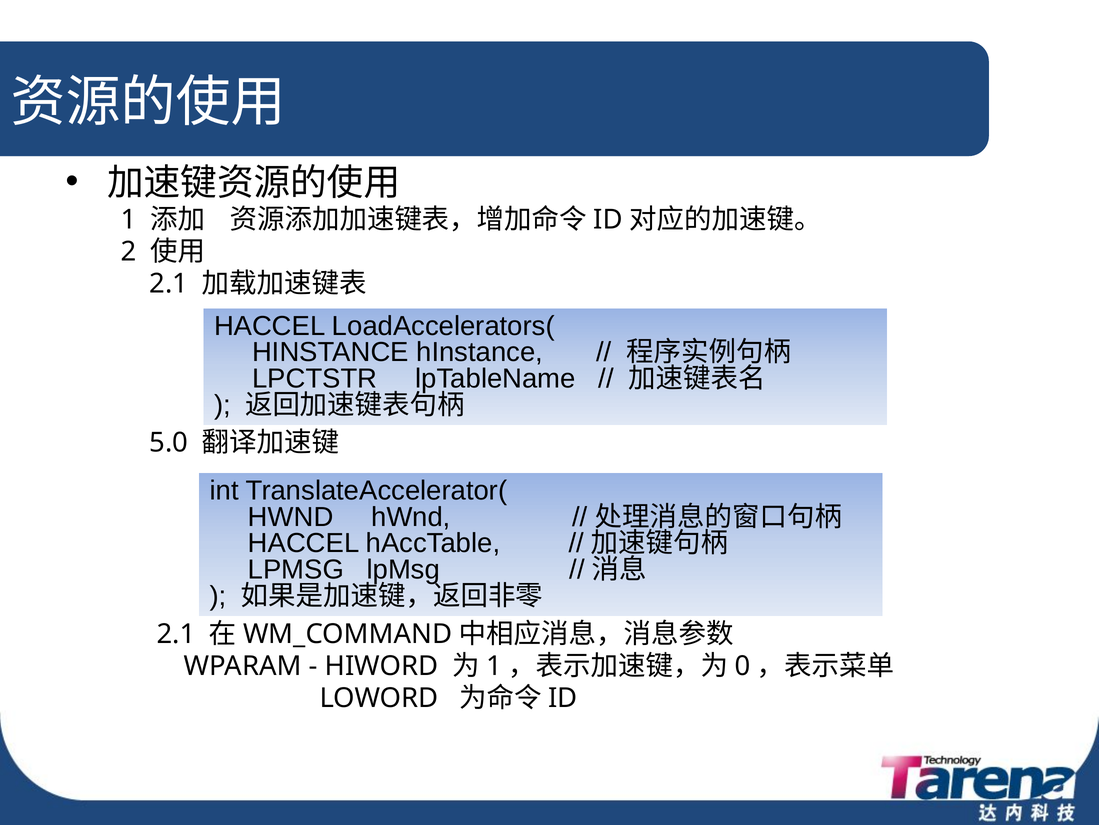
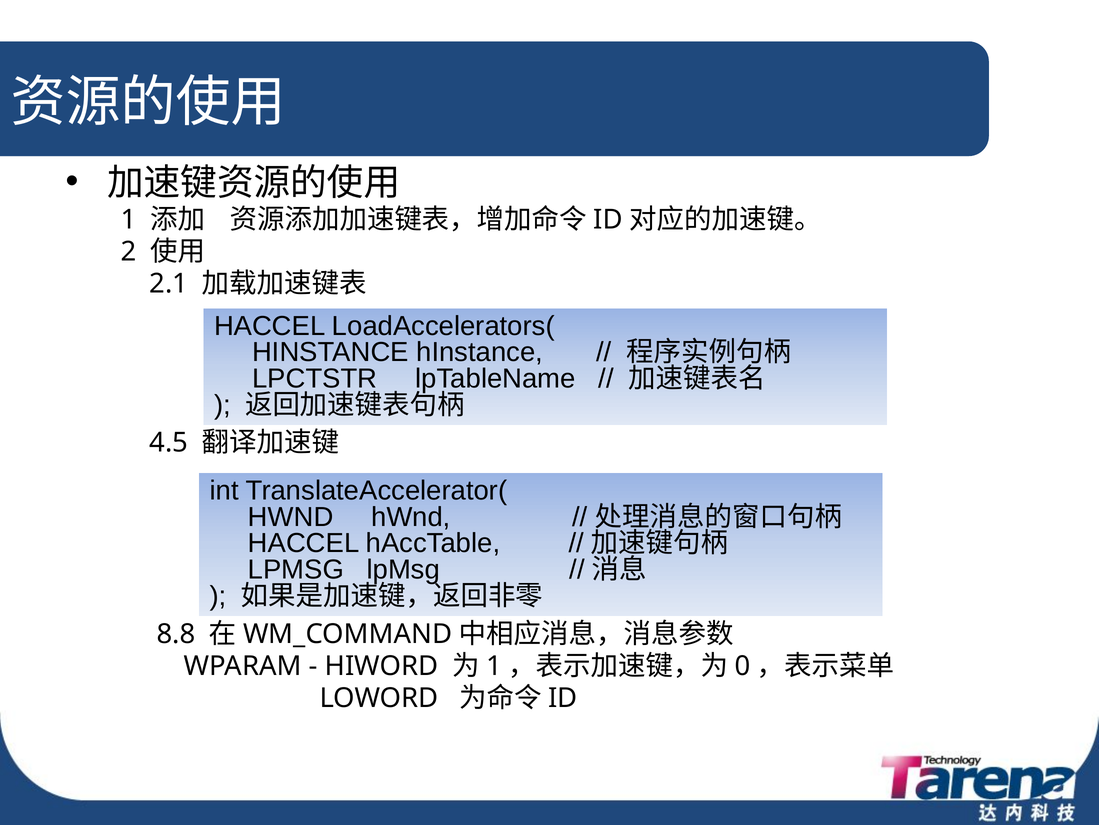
5.0: 5.0 -> 4.5 (169, 442)
2.1: 2.1 -> 8.8 (176, 634)
